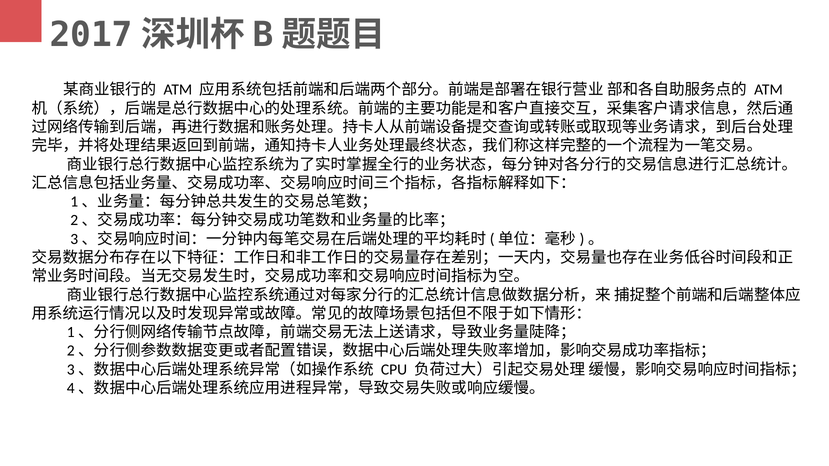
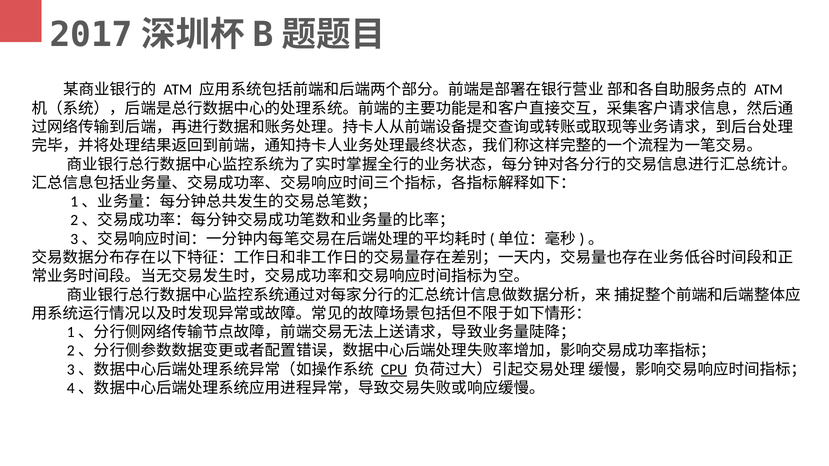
CPU underline: none -> present (394, 370)
